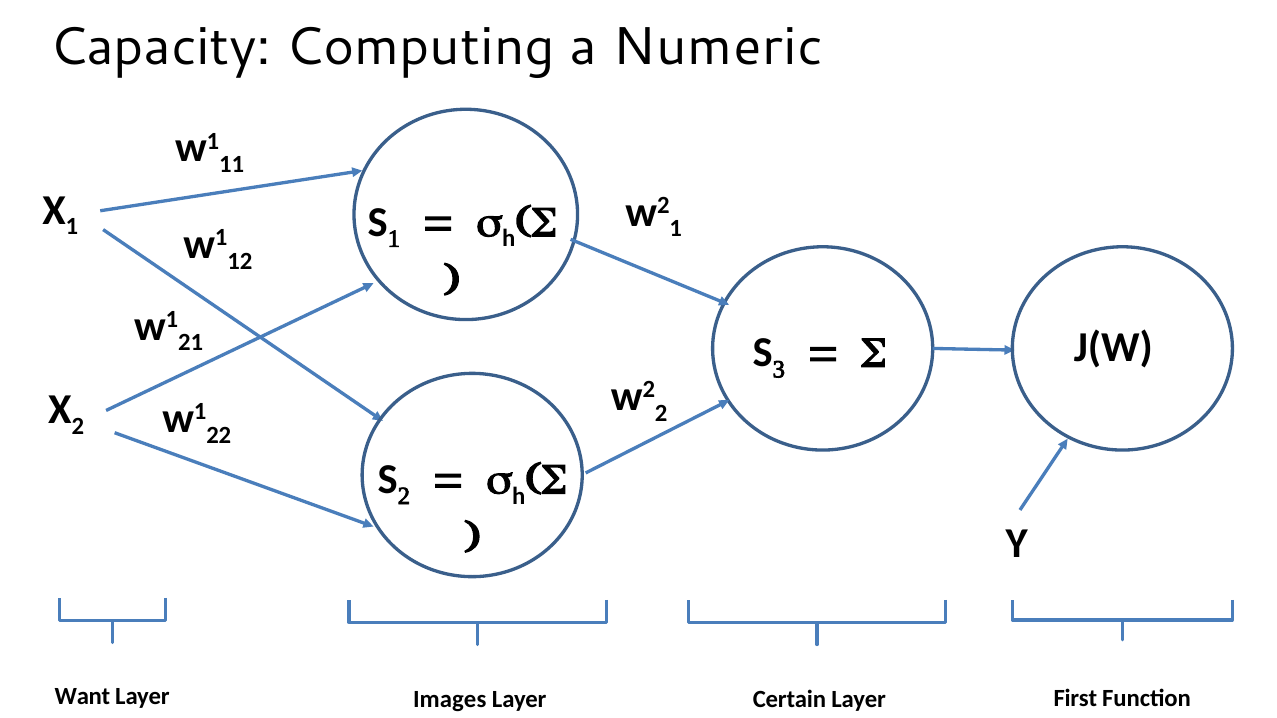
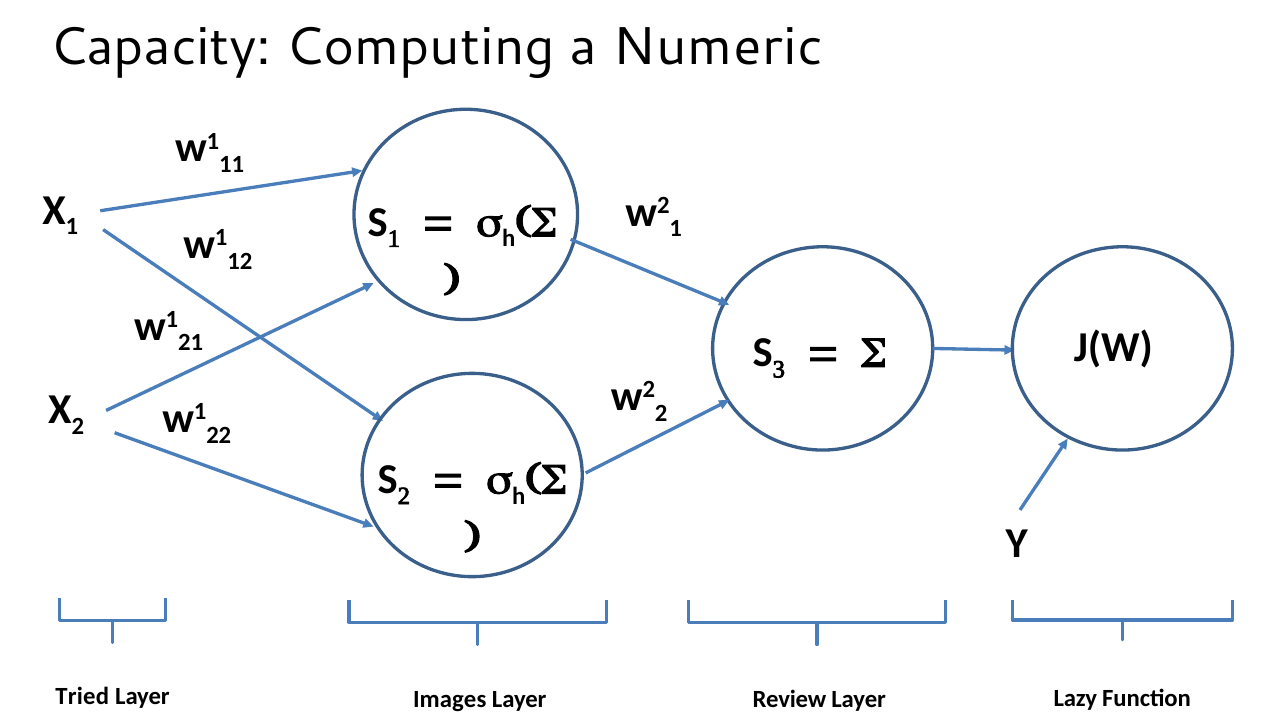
Want: Want -> Tried (82, 697)
First: First -> Lazy (1075, 698)
Certain: Certain -> Review (789, 700)
